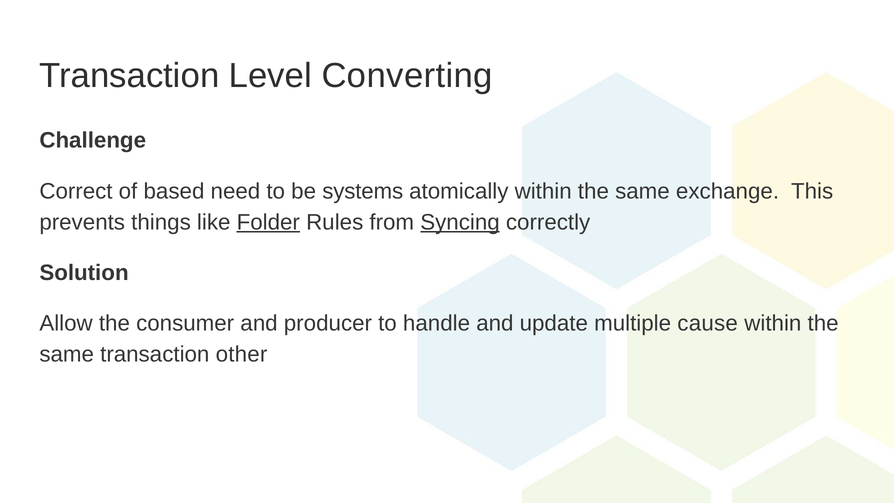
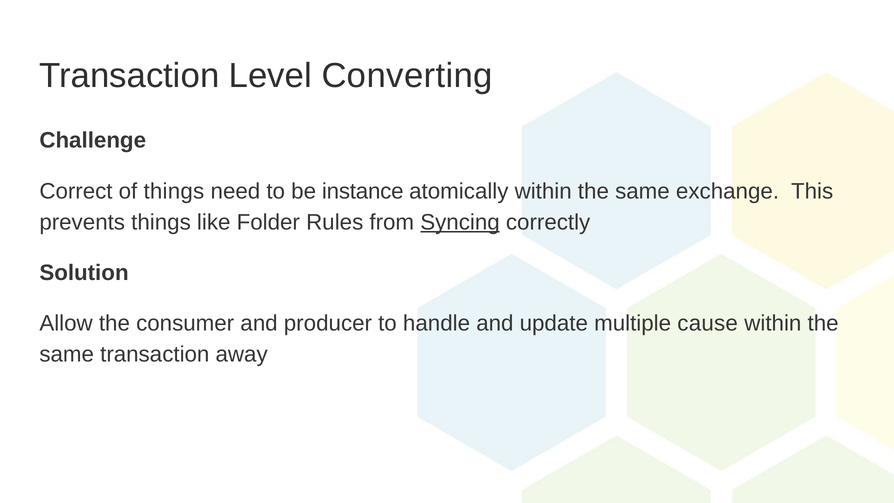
of based: based -> things (174, 191)
systems: systems -> instance (363, 191)
Folder underline: present -> none (268, 222)
other: other -> away (242, 354)
